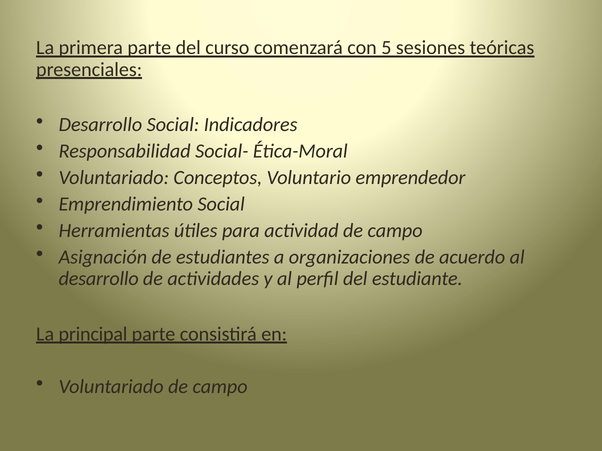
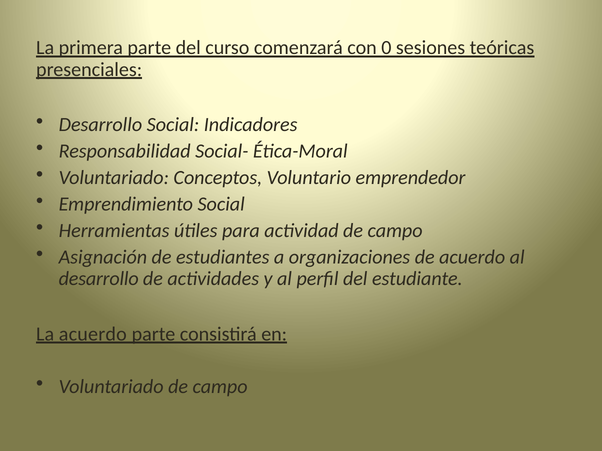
5: 5 -> 0 (386, 48)
La principal: principal -> acuerdo (93, 334)
